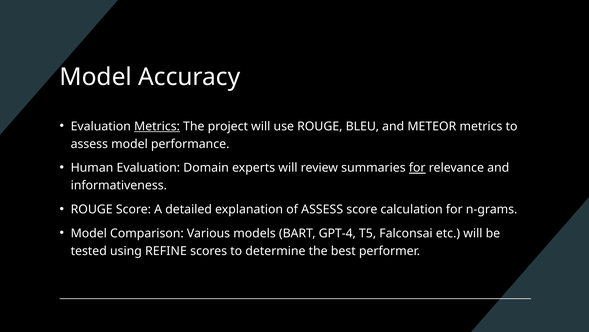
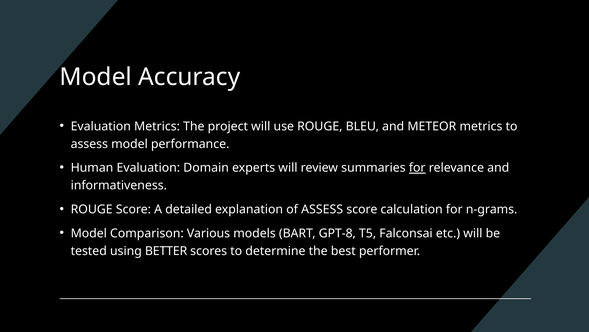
Metrics underline: present -> none (157, 126)
GPT-4: GPT-4 -> GPT-8 (337, 233)
REFINE: REFINE -> BETTER (166, 250)
